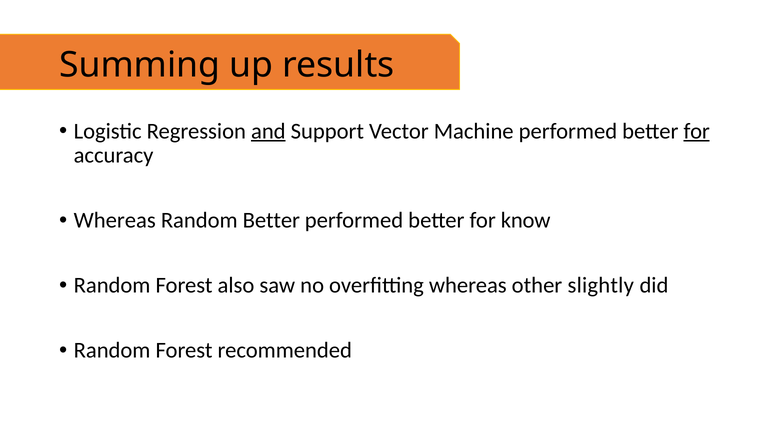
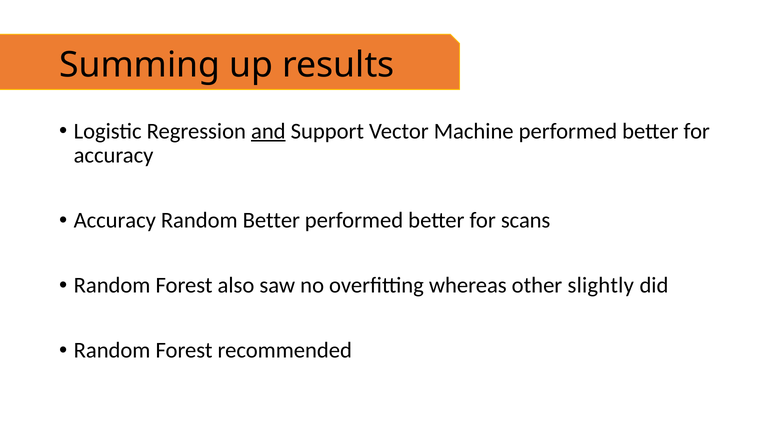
for underline: present -> none (697, 131)
Whereas: Whereas -> Accuracy (115, 221)
know: know -> scans (526, 221)
